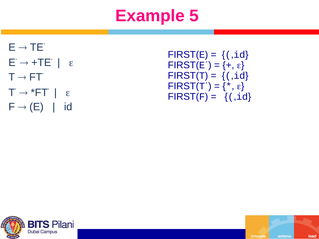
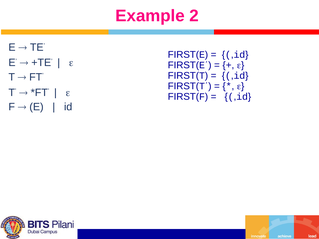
5: 5 -> 2 (194, 16)
